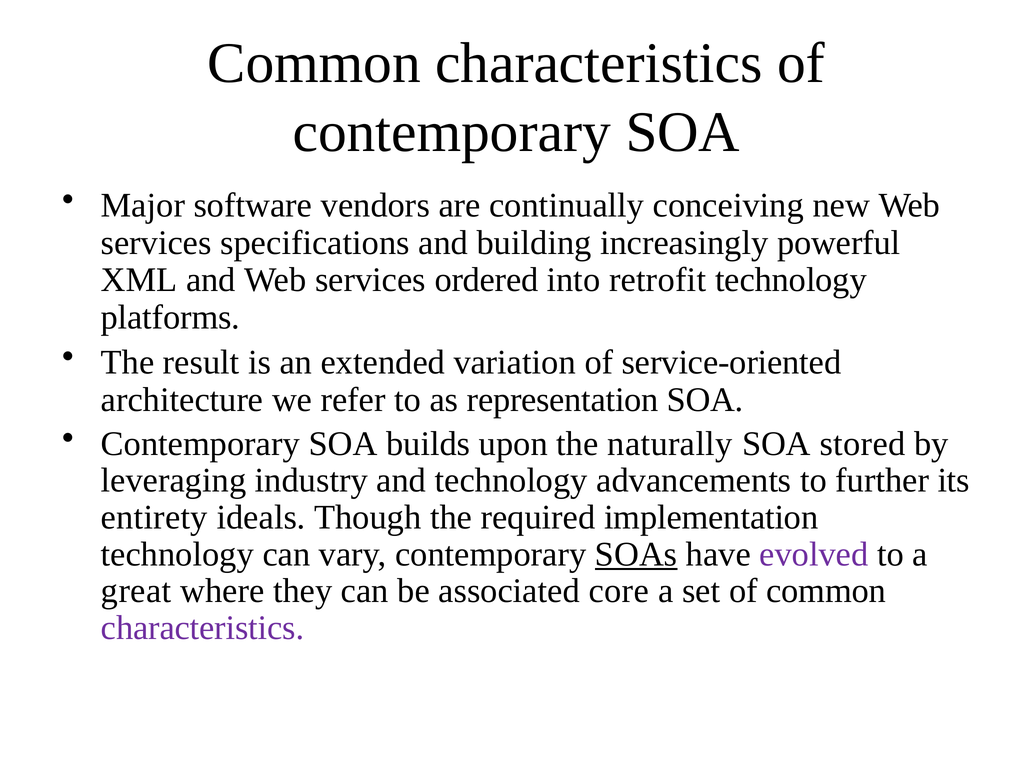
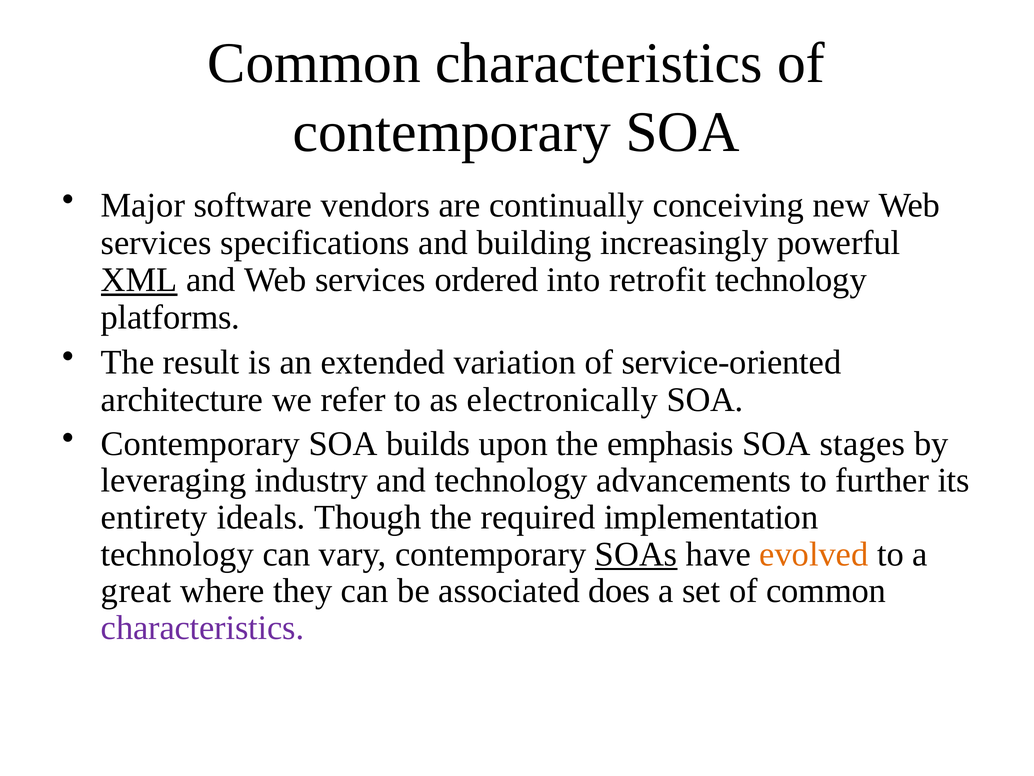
XML underline: none -> present (139, 280)
representation: representation -> electronically (562, 399)
naturally: naturally -> emphasis (670, 443)
stored: stored -> stages (862, 443)
evolved colour: purple -> orange (814, 554)
core: core -> does (619, 591)
